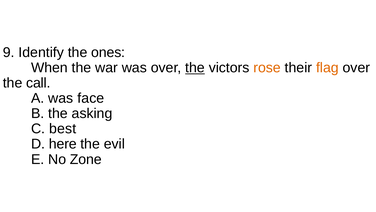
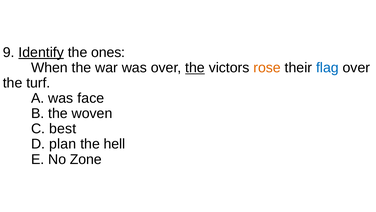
Identify underline: none -> present (41, 52)
flag colour: orange -> blue (327, 68)
call: call -> turf (38, 83)
asking: asking -> woven (92, 113)
here: here -> plan (63, 144)
evil: evil -> hell (114, 144)
